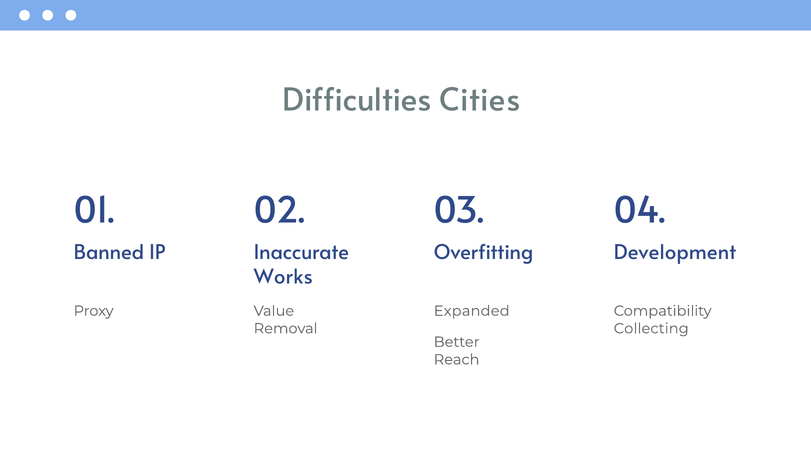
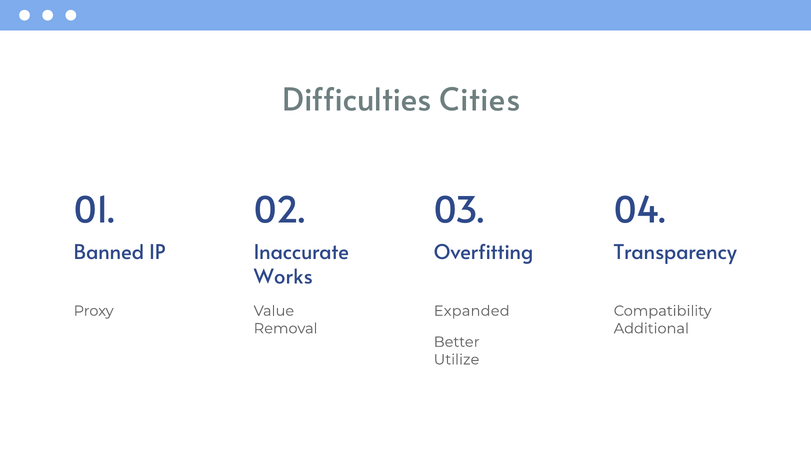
Development: Development -> Transparency (675, 253)
Collecting: Collecting -> Additional (651, 329)
Reach: Reach -> Utilize (457, 360)
